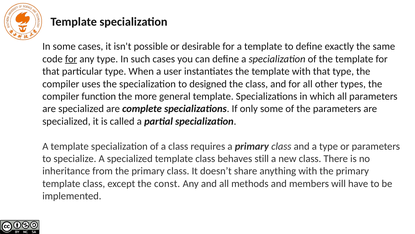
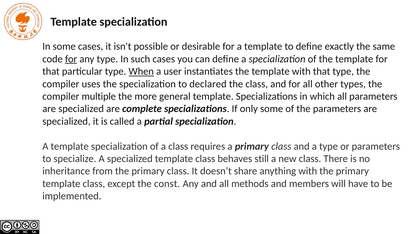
When underline: none -> present (141, 71)
designed: designed -> declared (208, 84)
function: function -> multiple (99, 96)
